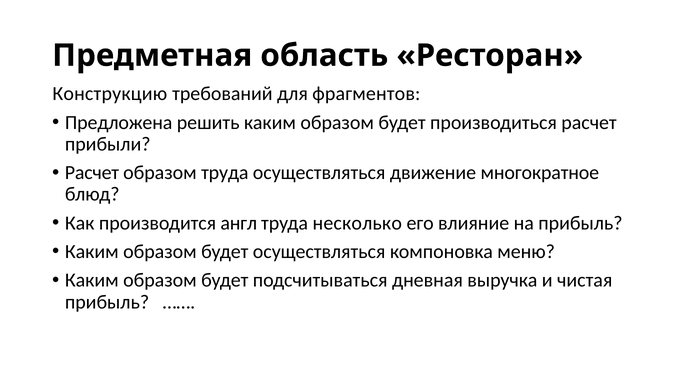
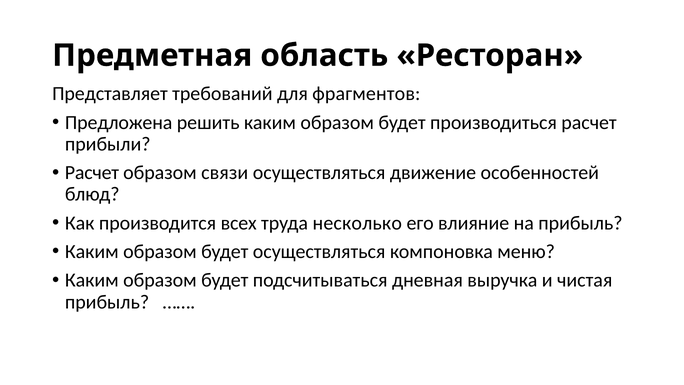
Конструкцию: Конструкцию -> Представляет (110, 94)
образом труда: труда -> связи (225, 173)
многократное: многократное -> особенностей (540, 173)
англ: англ -> всех (239, 223)
